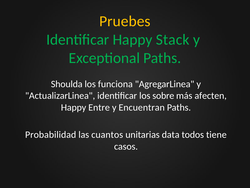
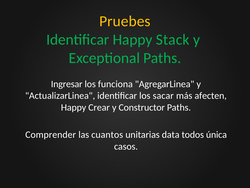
Shoulda: Shoulda -> Ingresar (67, 84)
sobre: sobre -> sacar (163, 95)
Entre: Entre -> Crear (99, 107)
Encuentran: Encuentran -> Constructor (142, 107)
Probabilidad: Probabilidad -> Comprender (51, 134)
tiene: tiene -> única (216, 134)
